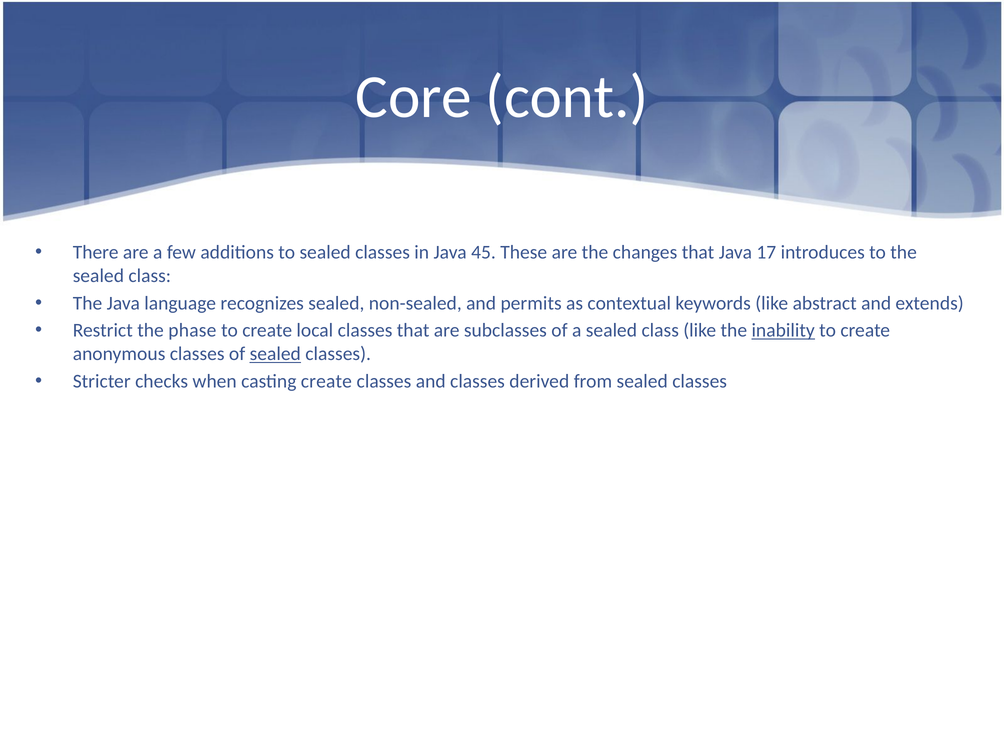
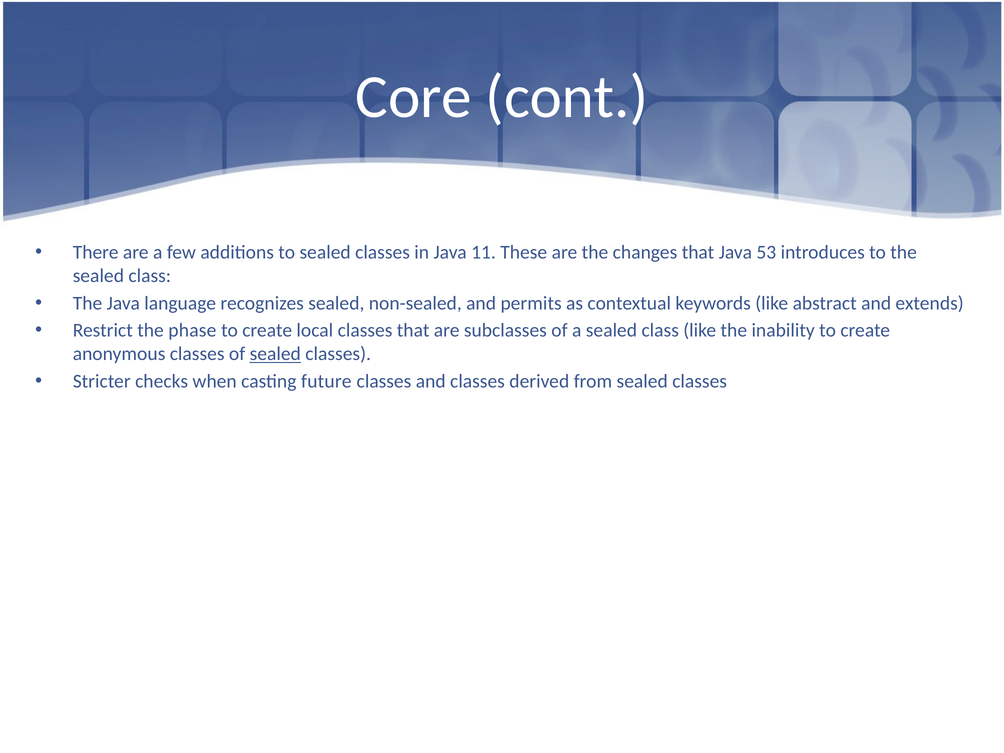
45: 45 -> 11 (483, 252)
17: 17 -> 53 (766, 252)
inability underline: present -> none (783, 331)
casting create: create -> future (326, 381)
